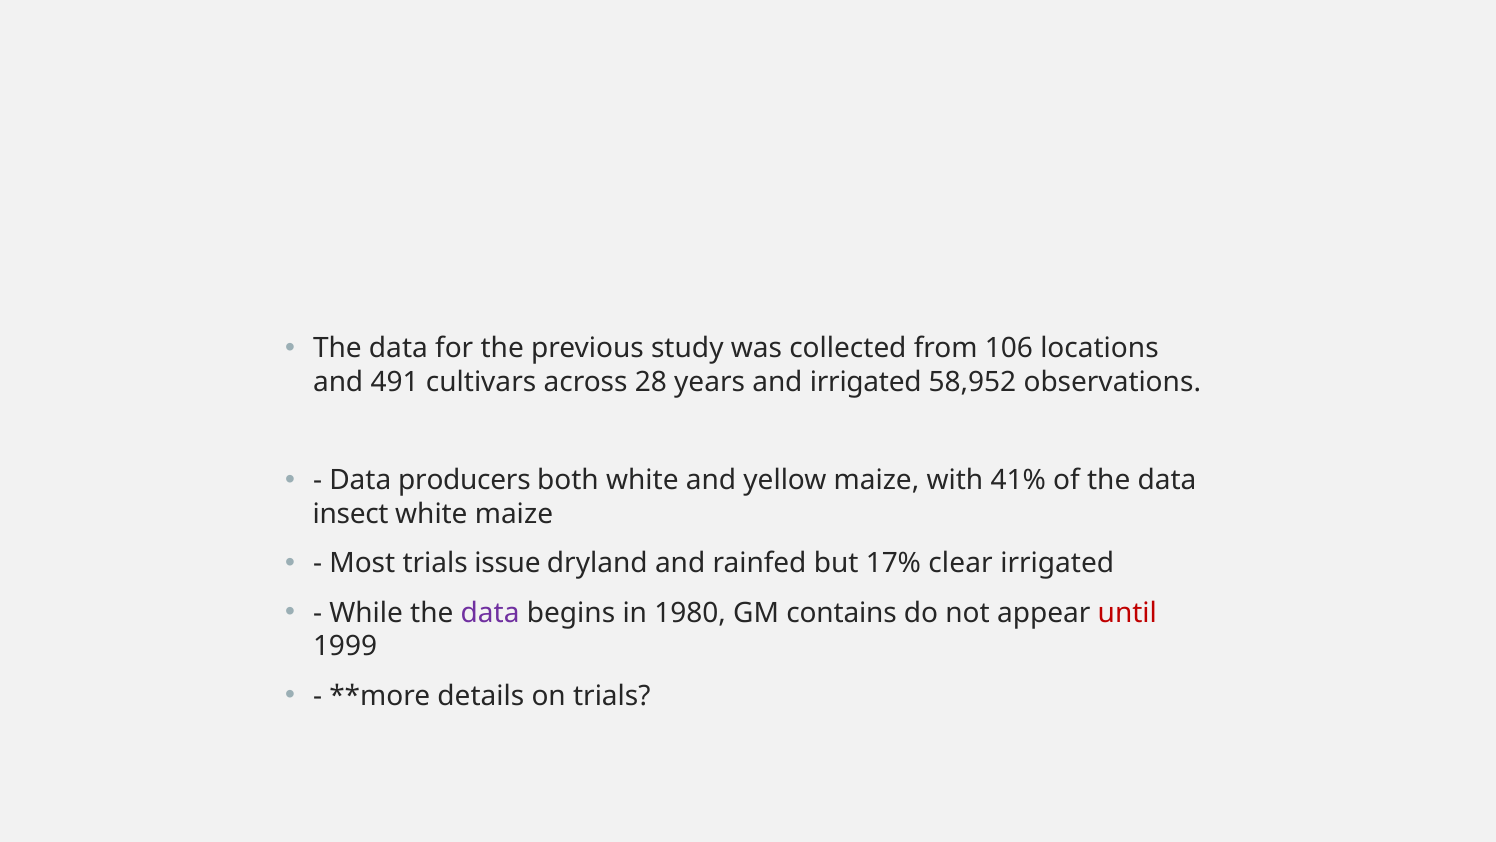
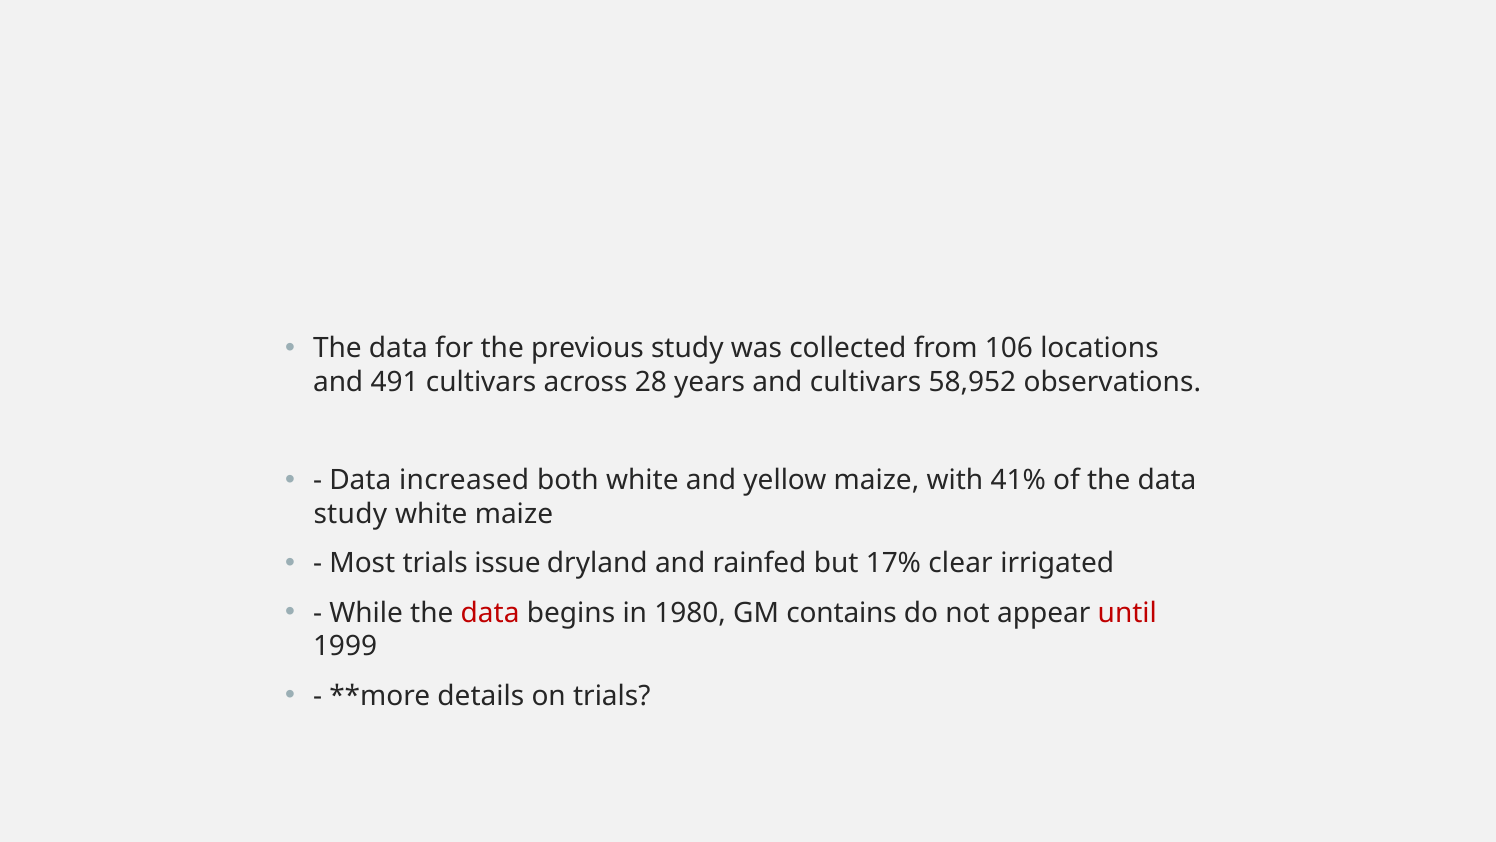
and irrigated: irrigated -> cultivars (866, 382)
producers: producers -> increased (464, 480)
insect: insect -> study (350, 514)
data colour: purple -> red (490, 612)
